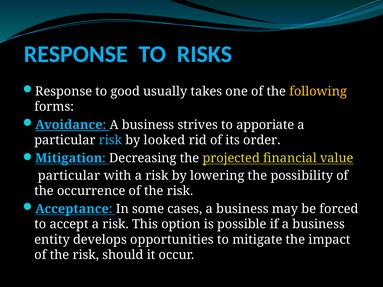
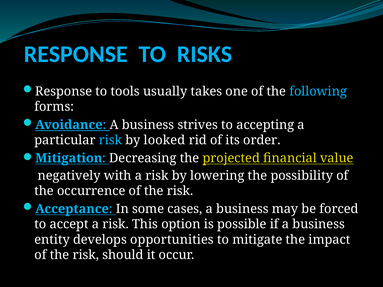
good: good -> tools (125, 92)
following colour: yellow -> light blue (318, 92)
apporiate: apporiate -> accepting (265, 125)
particular: particular -> negatively (69, 176)
